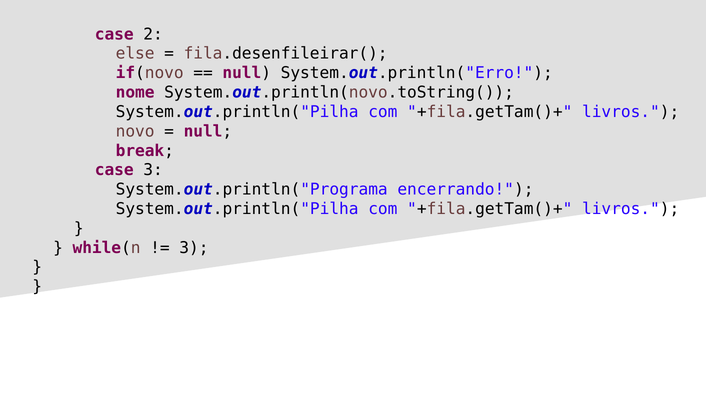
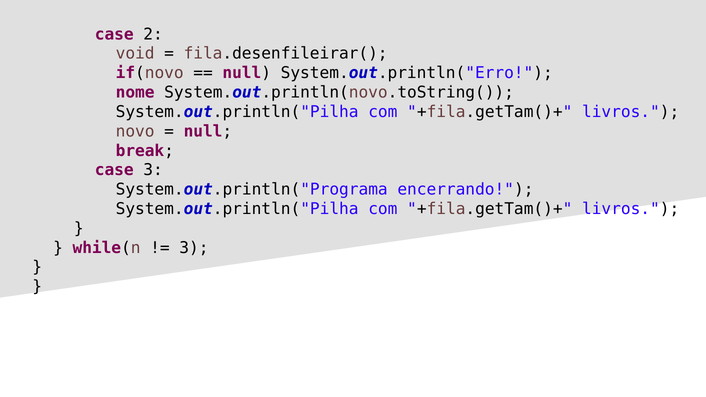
else: else -> void (135, 54)
